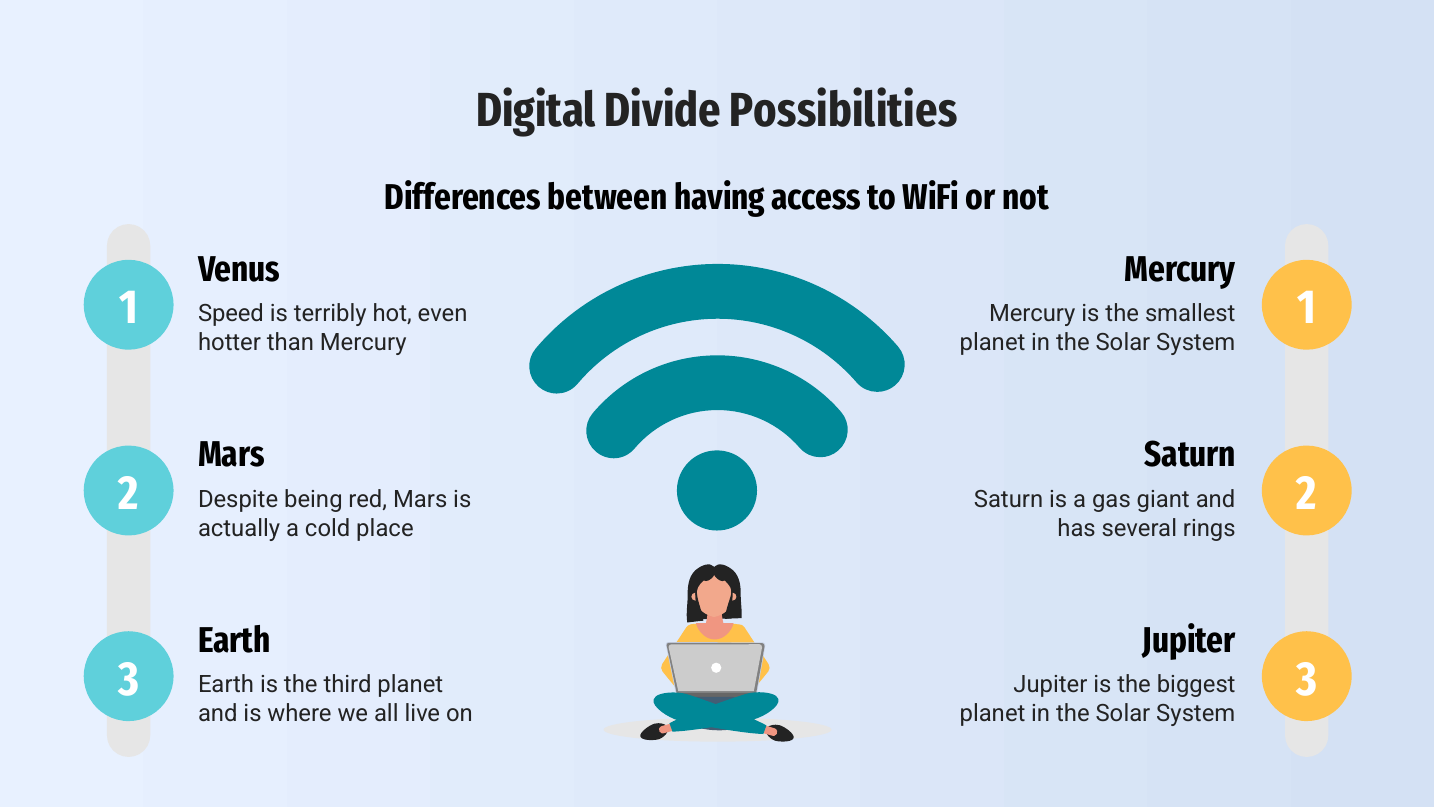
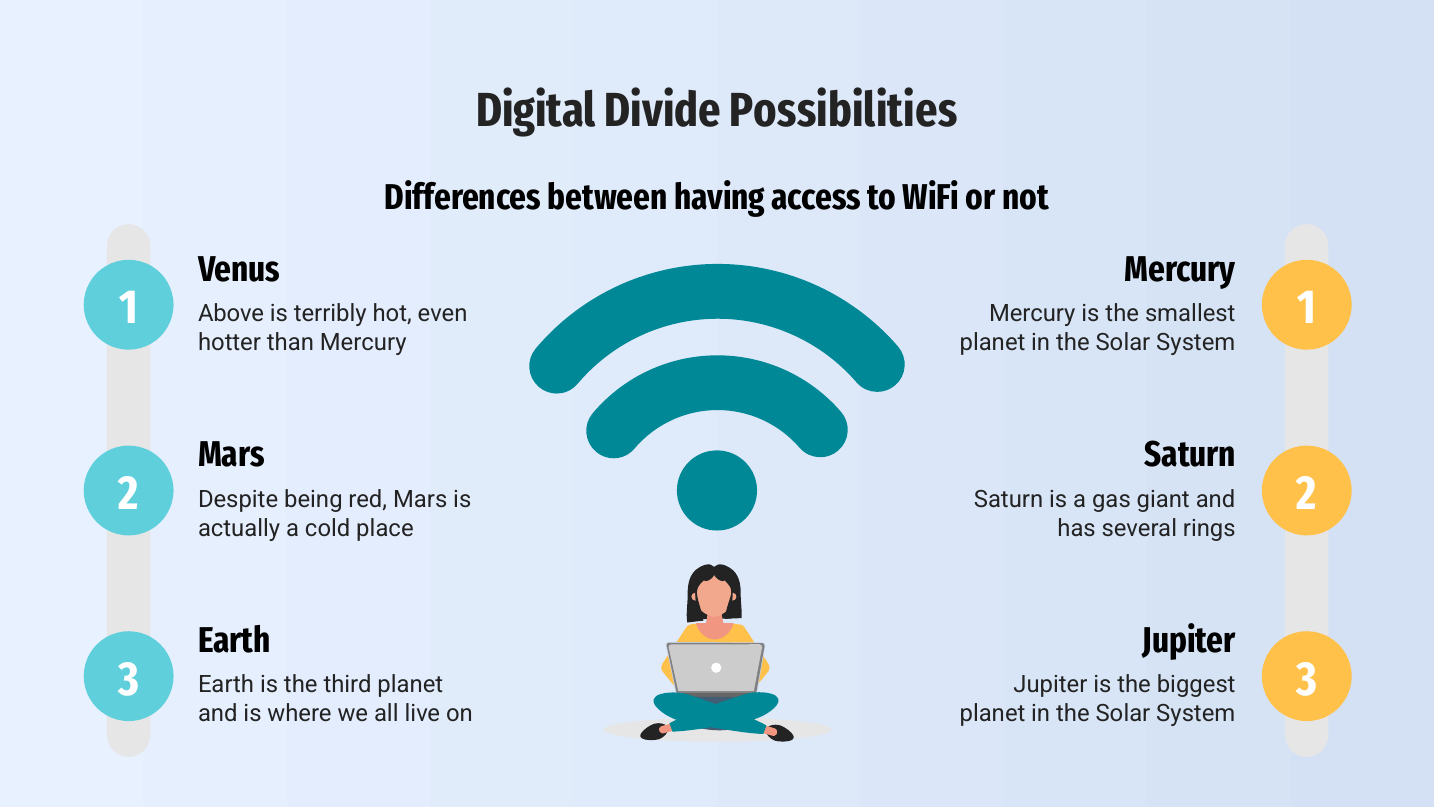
Speed: Speed -> Above (231, 314)
